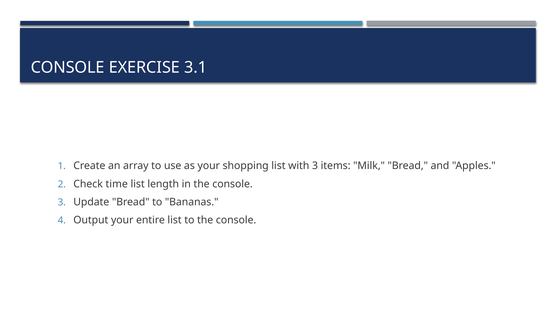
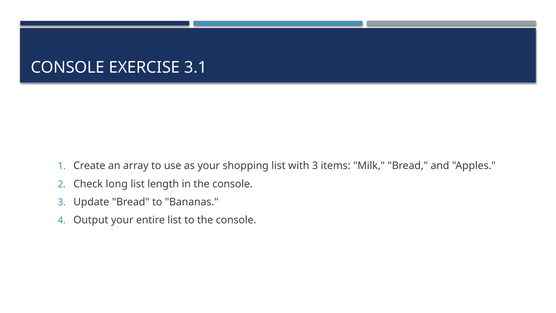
time: time -> long (117, 184)
